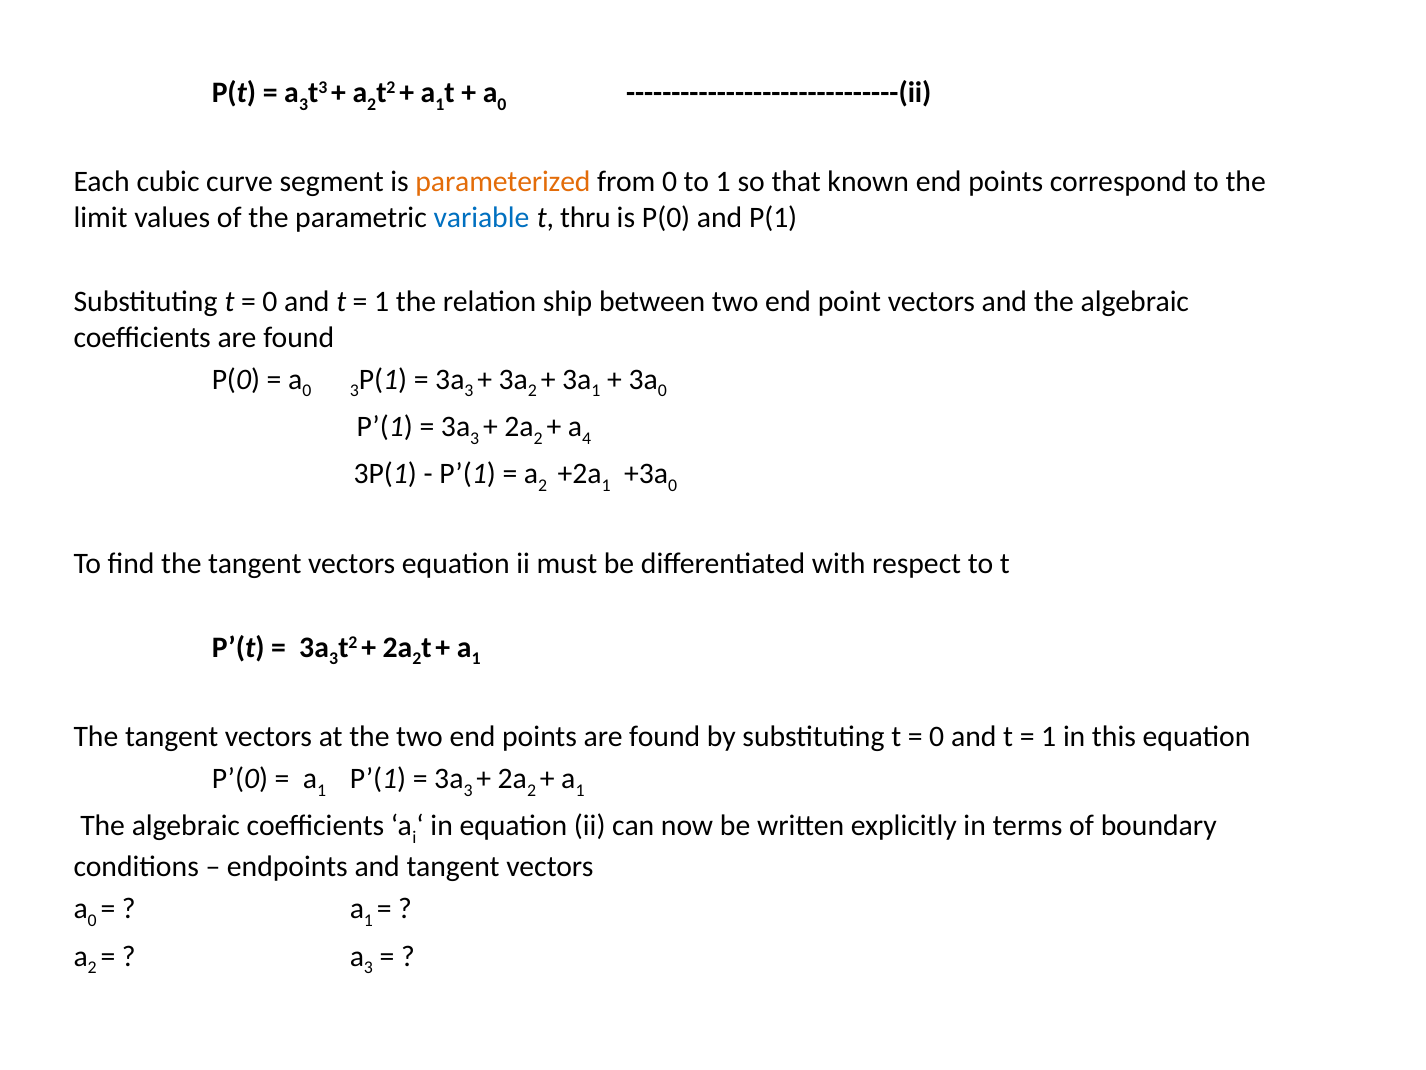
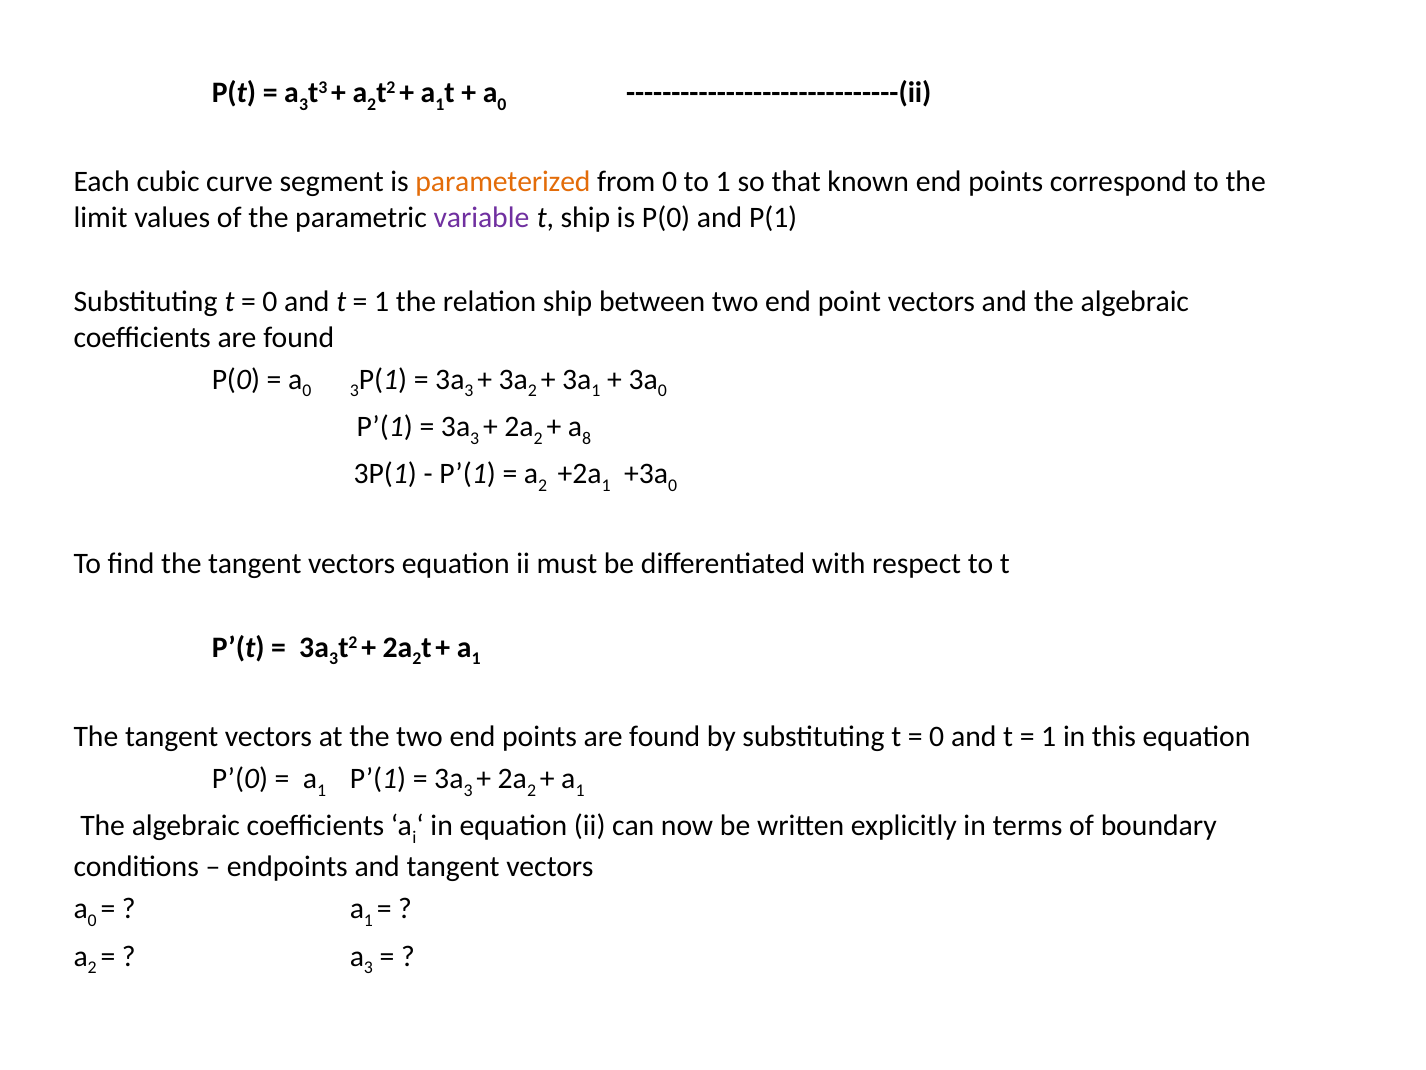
variable colour: blue -> purple (481, 218)
t thru: thru -> ship (585, 218)
4: 4 -> 8 (587, 438)
